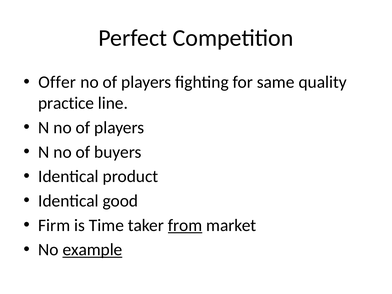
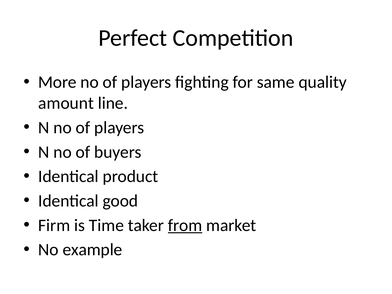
Offer: Offer -> More (57, 82)
practice: practice -> amount (66, 103)
example underline: present -> none (92, 250)
